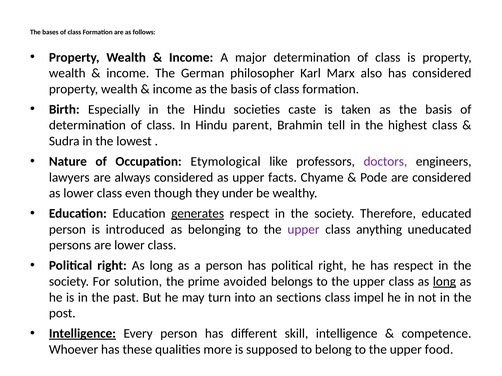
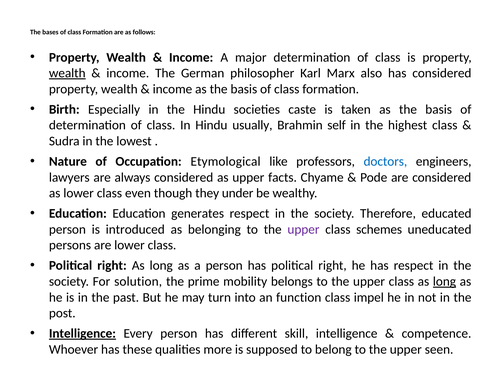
wealth underline: none -> present (67, 73)
parent: parent -> usually (252, 125)
tell: tell -> self (337, 125)
doctors colour: purple -> blue (385, 162)
generates underline: present -> none (198, 214)
anything: anything -> schemes (379, 230)
avoided: avoided -> mobility (245, 282)
sections: sections -> function (299, 298)
food: food -> seen (439, 350)
